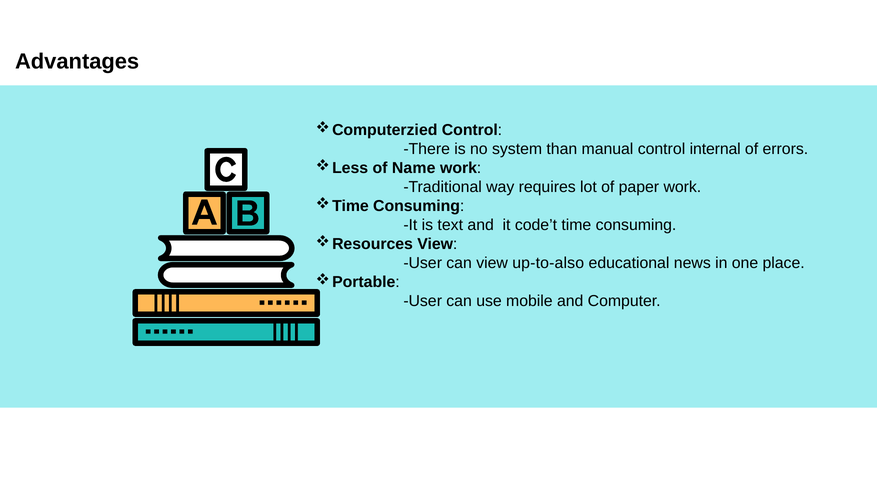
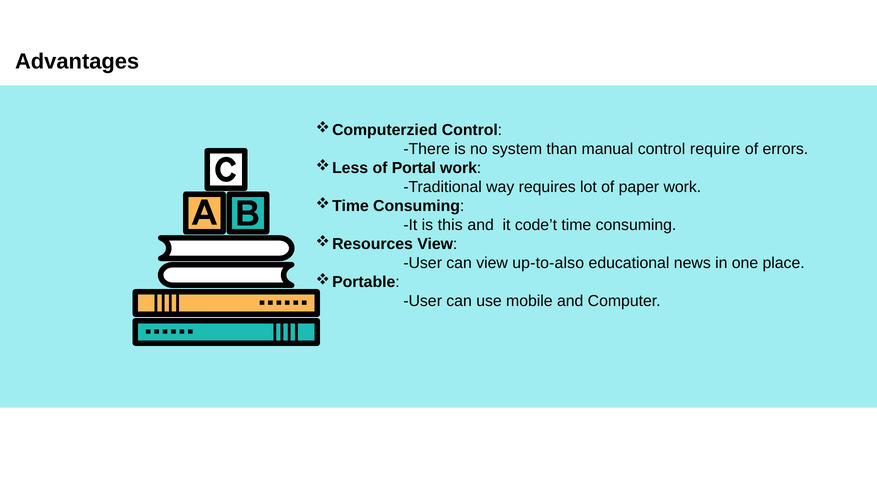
internal: internal -> require (715, 149)
Name: Name -> Portal (414, 168)
text: text -> this (450, 225)
